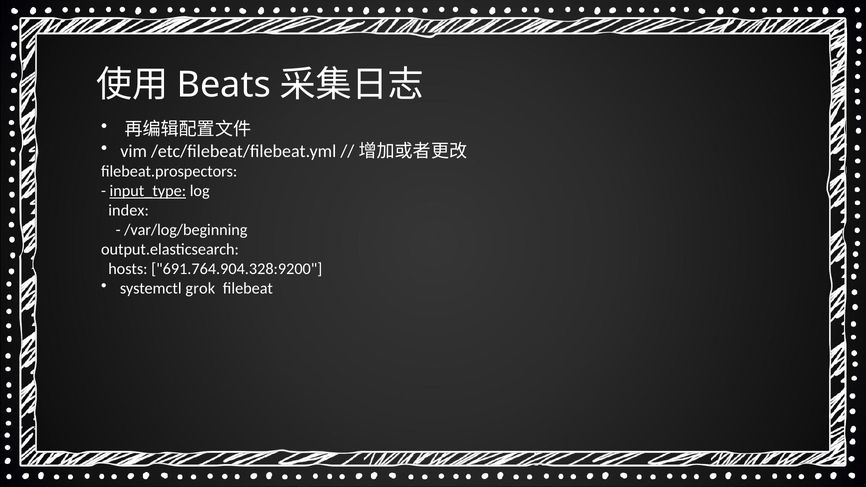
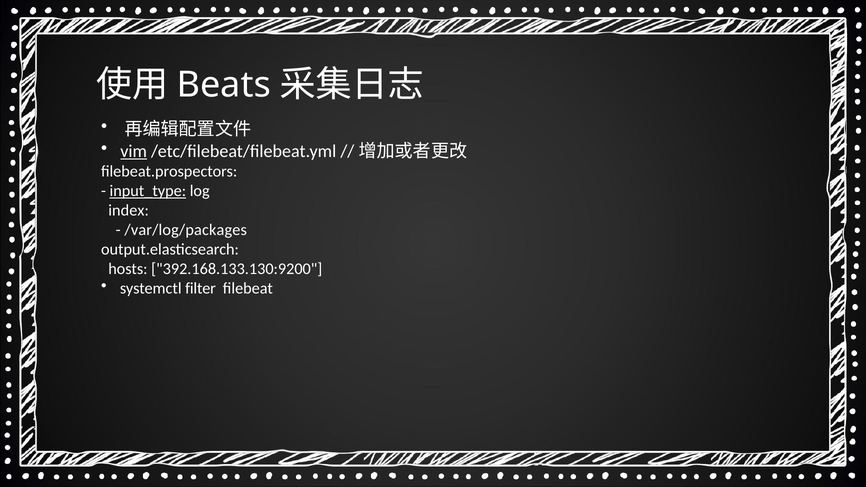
vim underline: none -> present (134, 151)
/var/log/beginning: /var/log/beginning -> /var/log/packages (186, 230)
691.764.904.328:9200: 691.764.904.328:9200 -> 392.168.133.130:9200 (237, 269)
grok: grok -> filter (200, 288)
